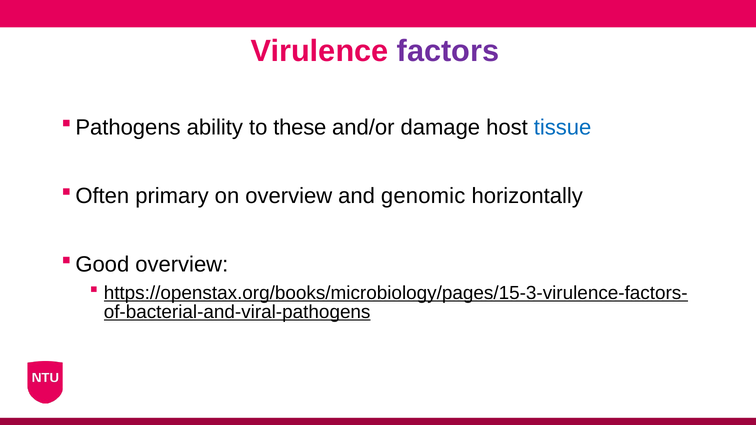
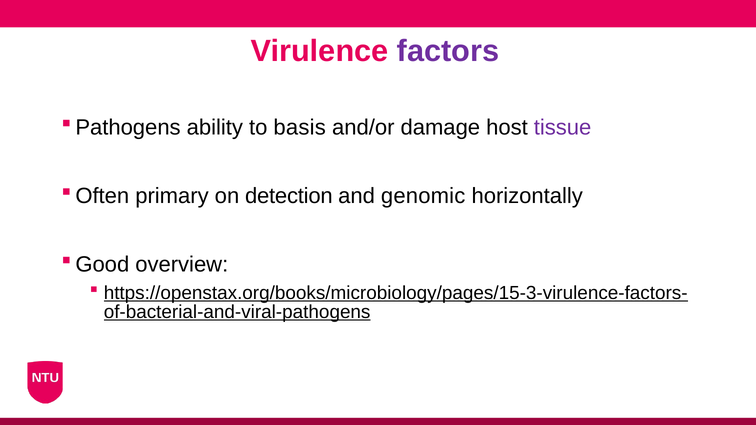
these: these -> basis (300, 128)
tissue colour: blue -> purple (563, 128)
on overview: overview -> detection (289, 196)
